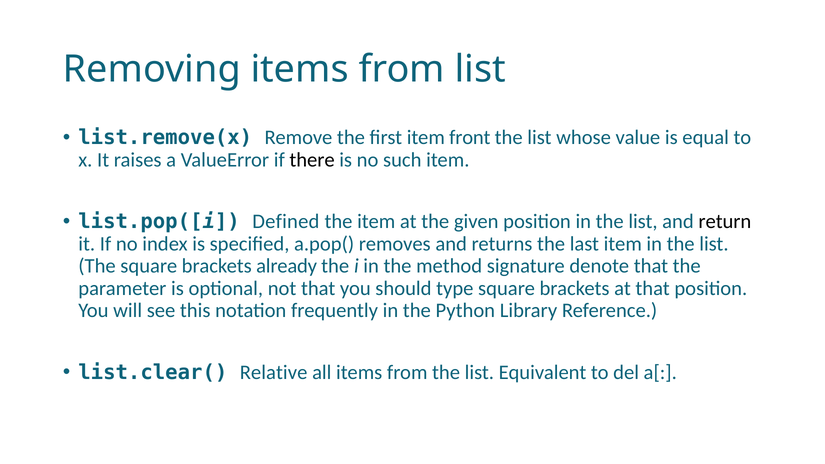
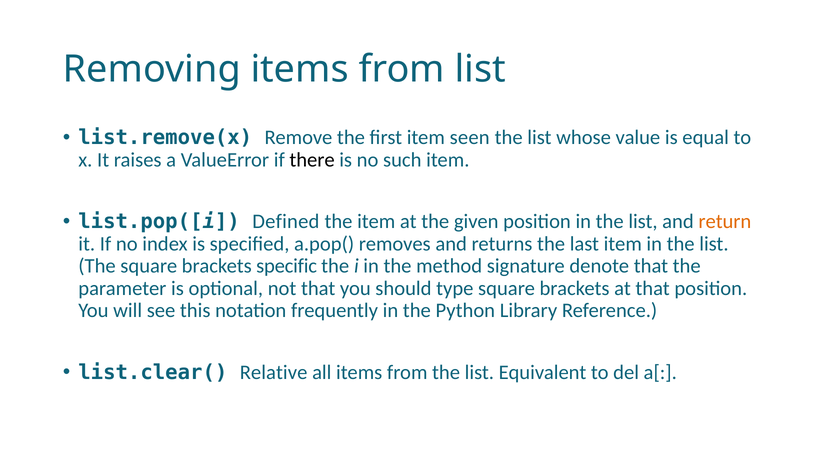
front: front -> seen (470, 138)
return colour: black -> orange (725, 222)
already: already -> specific (287, 266)
